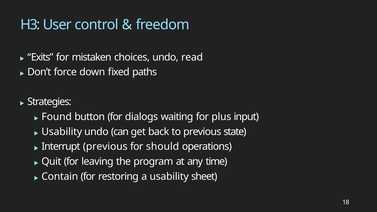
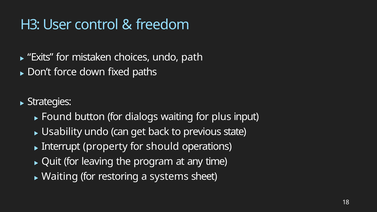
read: read -> path (192, 57)
Interrupt previous: previous -> property (105, 147)
Contain: Contain -> Waiting (60, 177)
a usability: usability -> systems (169, 177)
